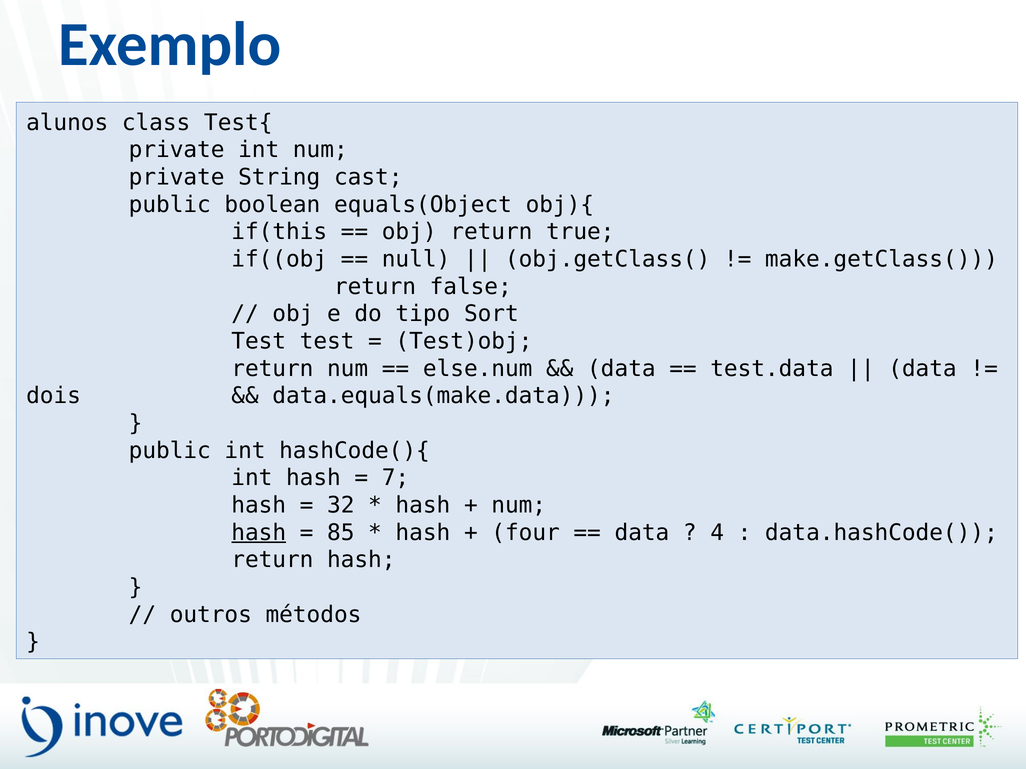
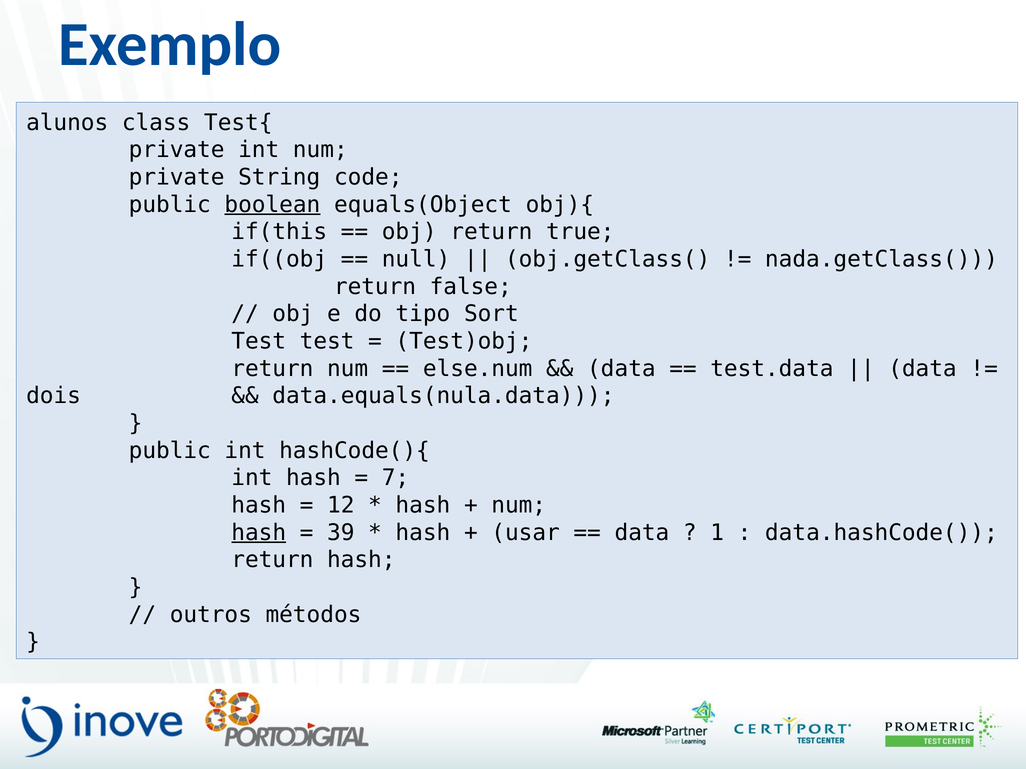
cast: cast -> code (368, 177)
boolean underline: none -> present (272, 205)
make.getClass(: make.getClass( -> nada.getClass( (881, 259)
data.equals(make.data: data.equals(make.data -> data.equals(nula.data (443, 396)
32: 32 -> 12 (341, 506)
85: 85 -> 39 (341, 533)
four: four -> usar (526, 533)
4: 4 -> 1 (717, 533)
